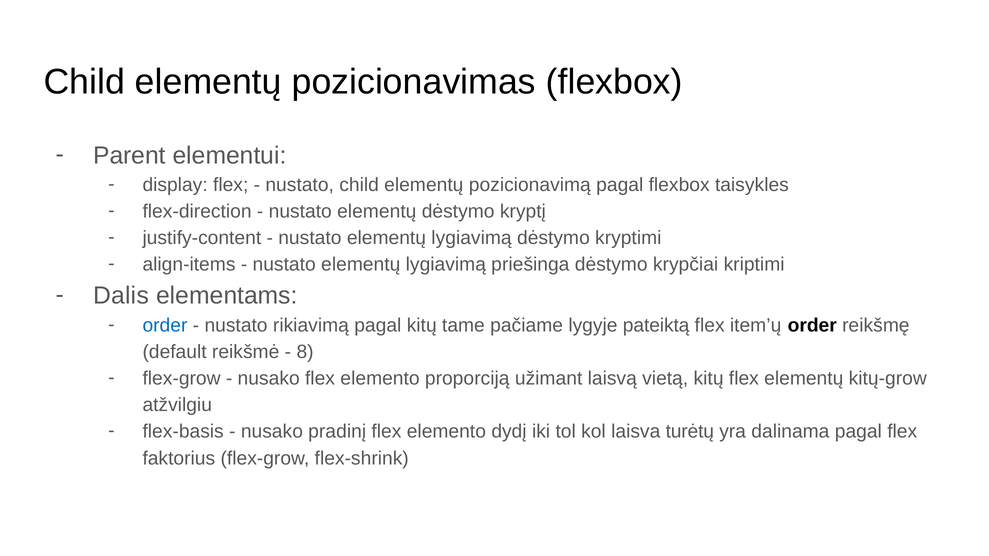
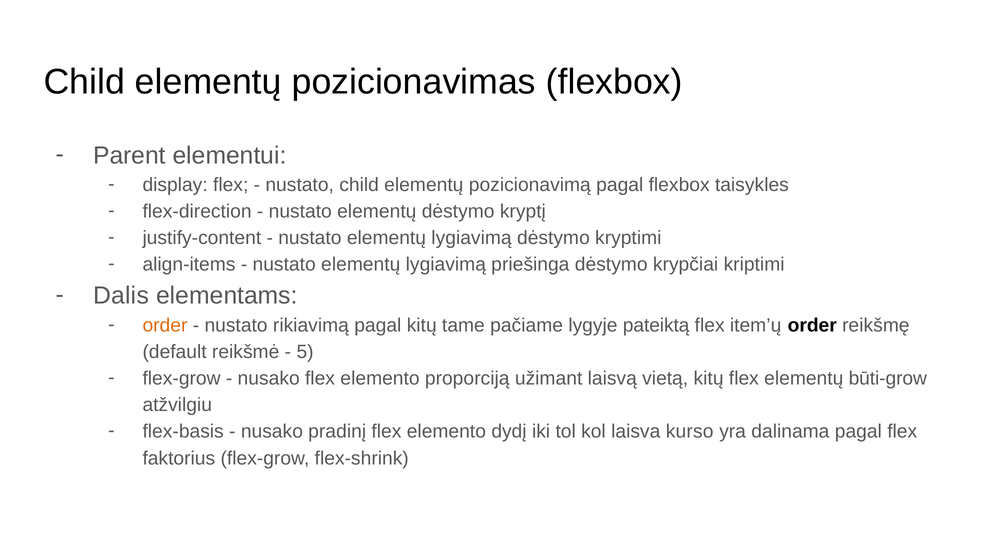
order colour: blue -> orange (165, 326)
8: 8 -> 5 (305, 352)
kitų-grow: kitų-grow -> būti-grow (888, 379)
turėtų: turėtų -> kurso (690, 432)
